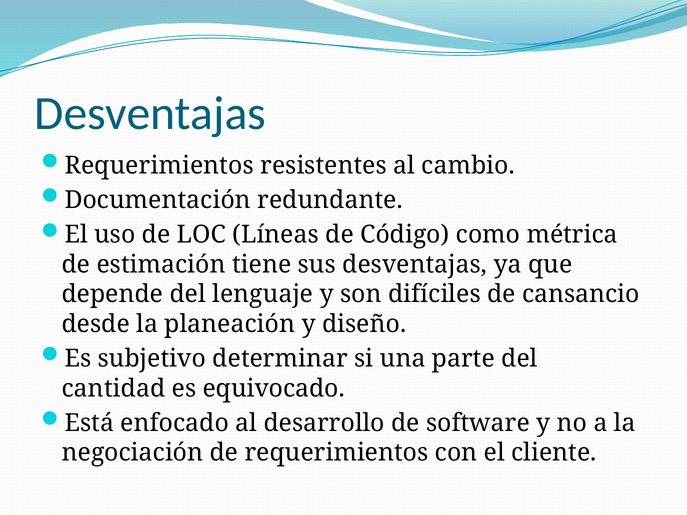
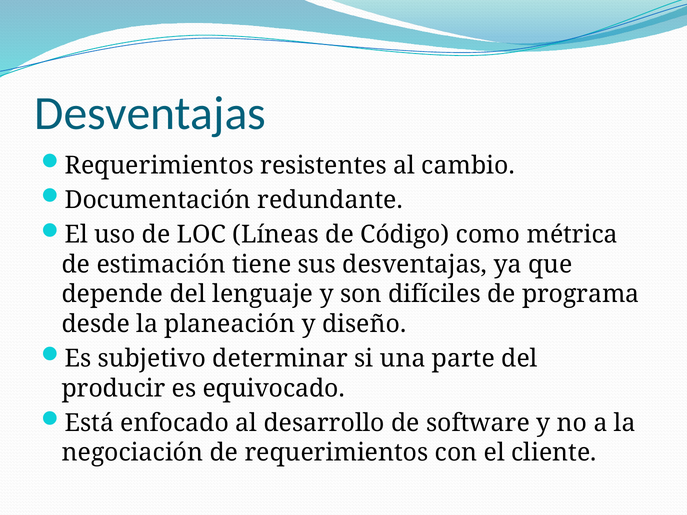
cansancio: cansancio -> programa (581, 294)
cantidad: cantidad -> producir (114, 389)
